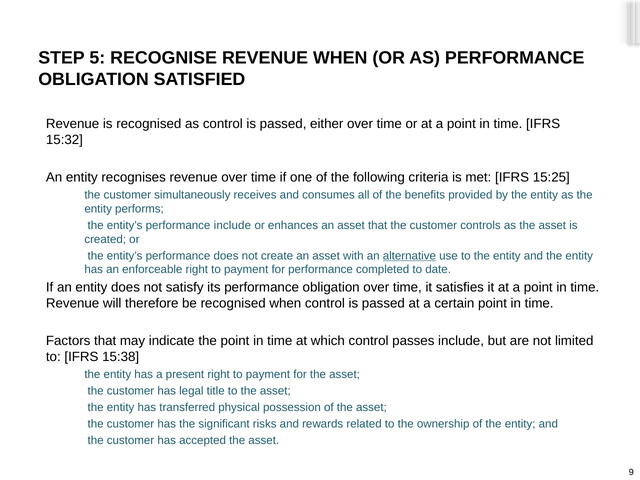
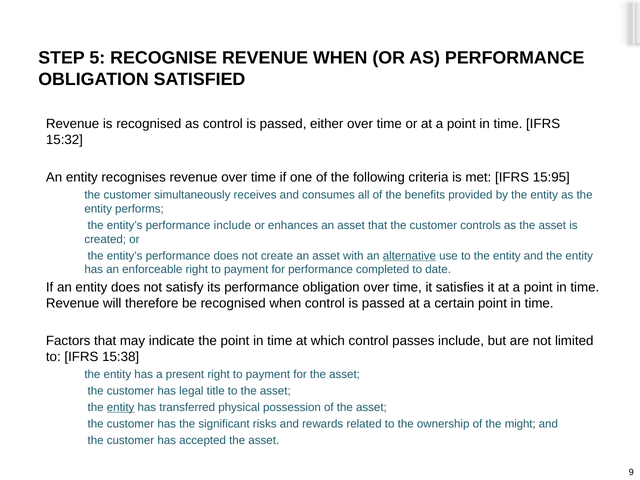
15:25: 15:25 -> 15:95 (551, 177)
entity underline: none -> present (121, 407)
of the entity: entity -> might (520, 424)
